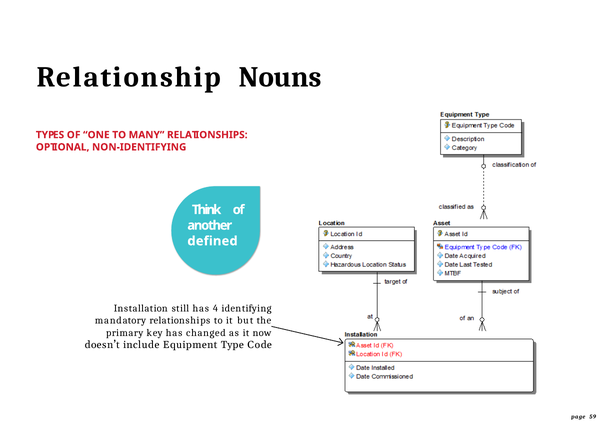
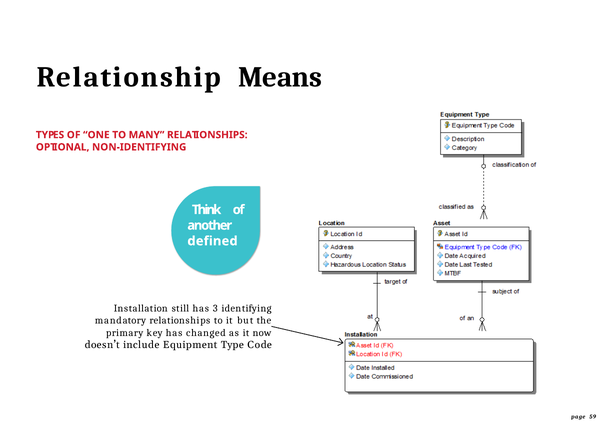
Nouns: Nouns -> Means (280, 77)
4: 4 -> 3 (215, 308)
